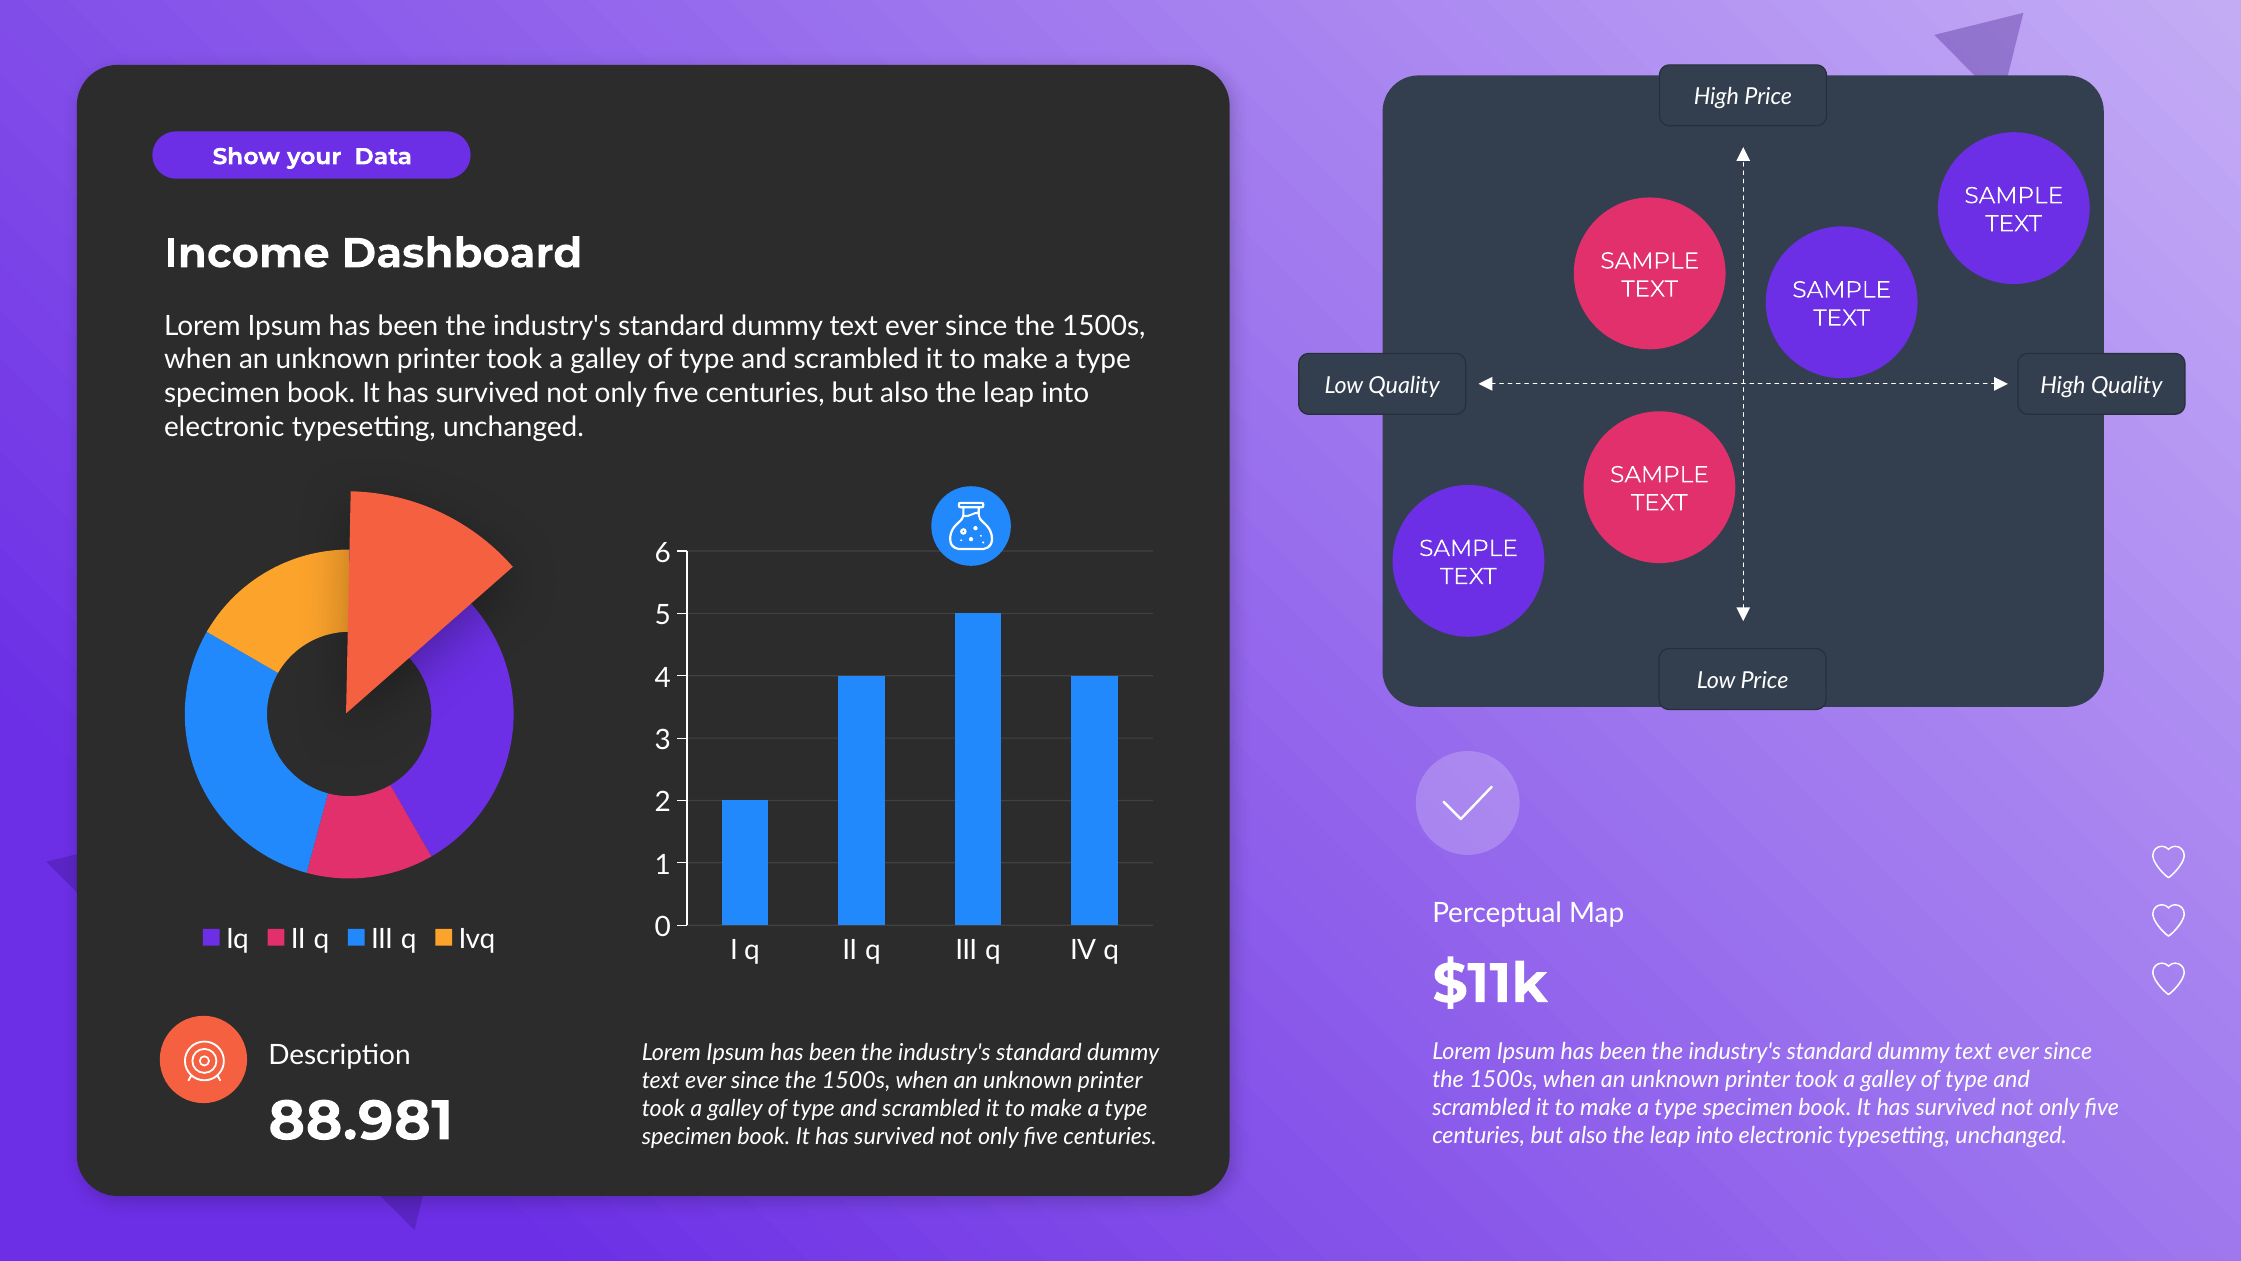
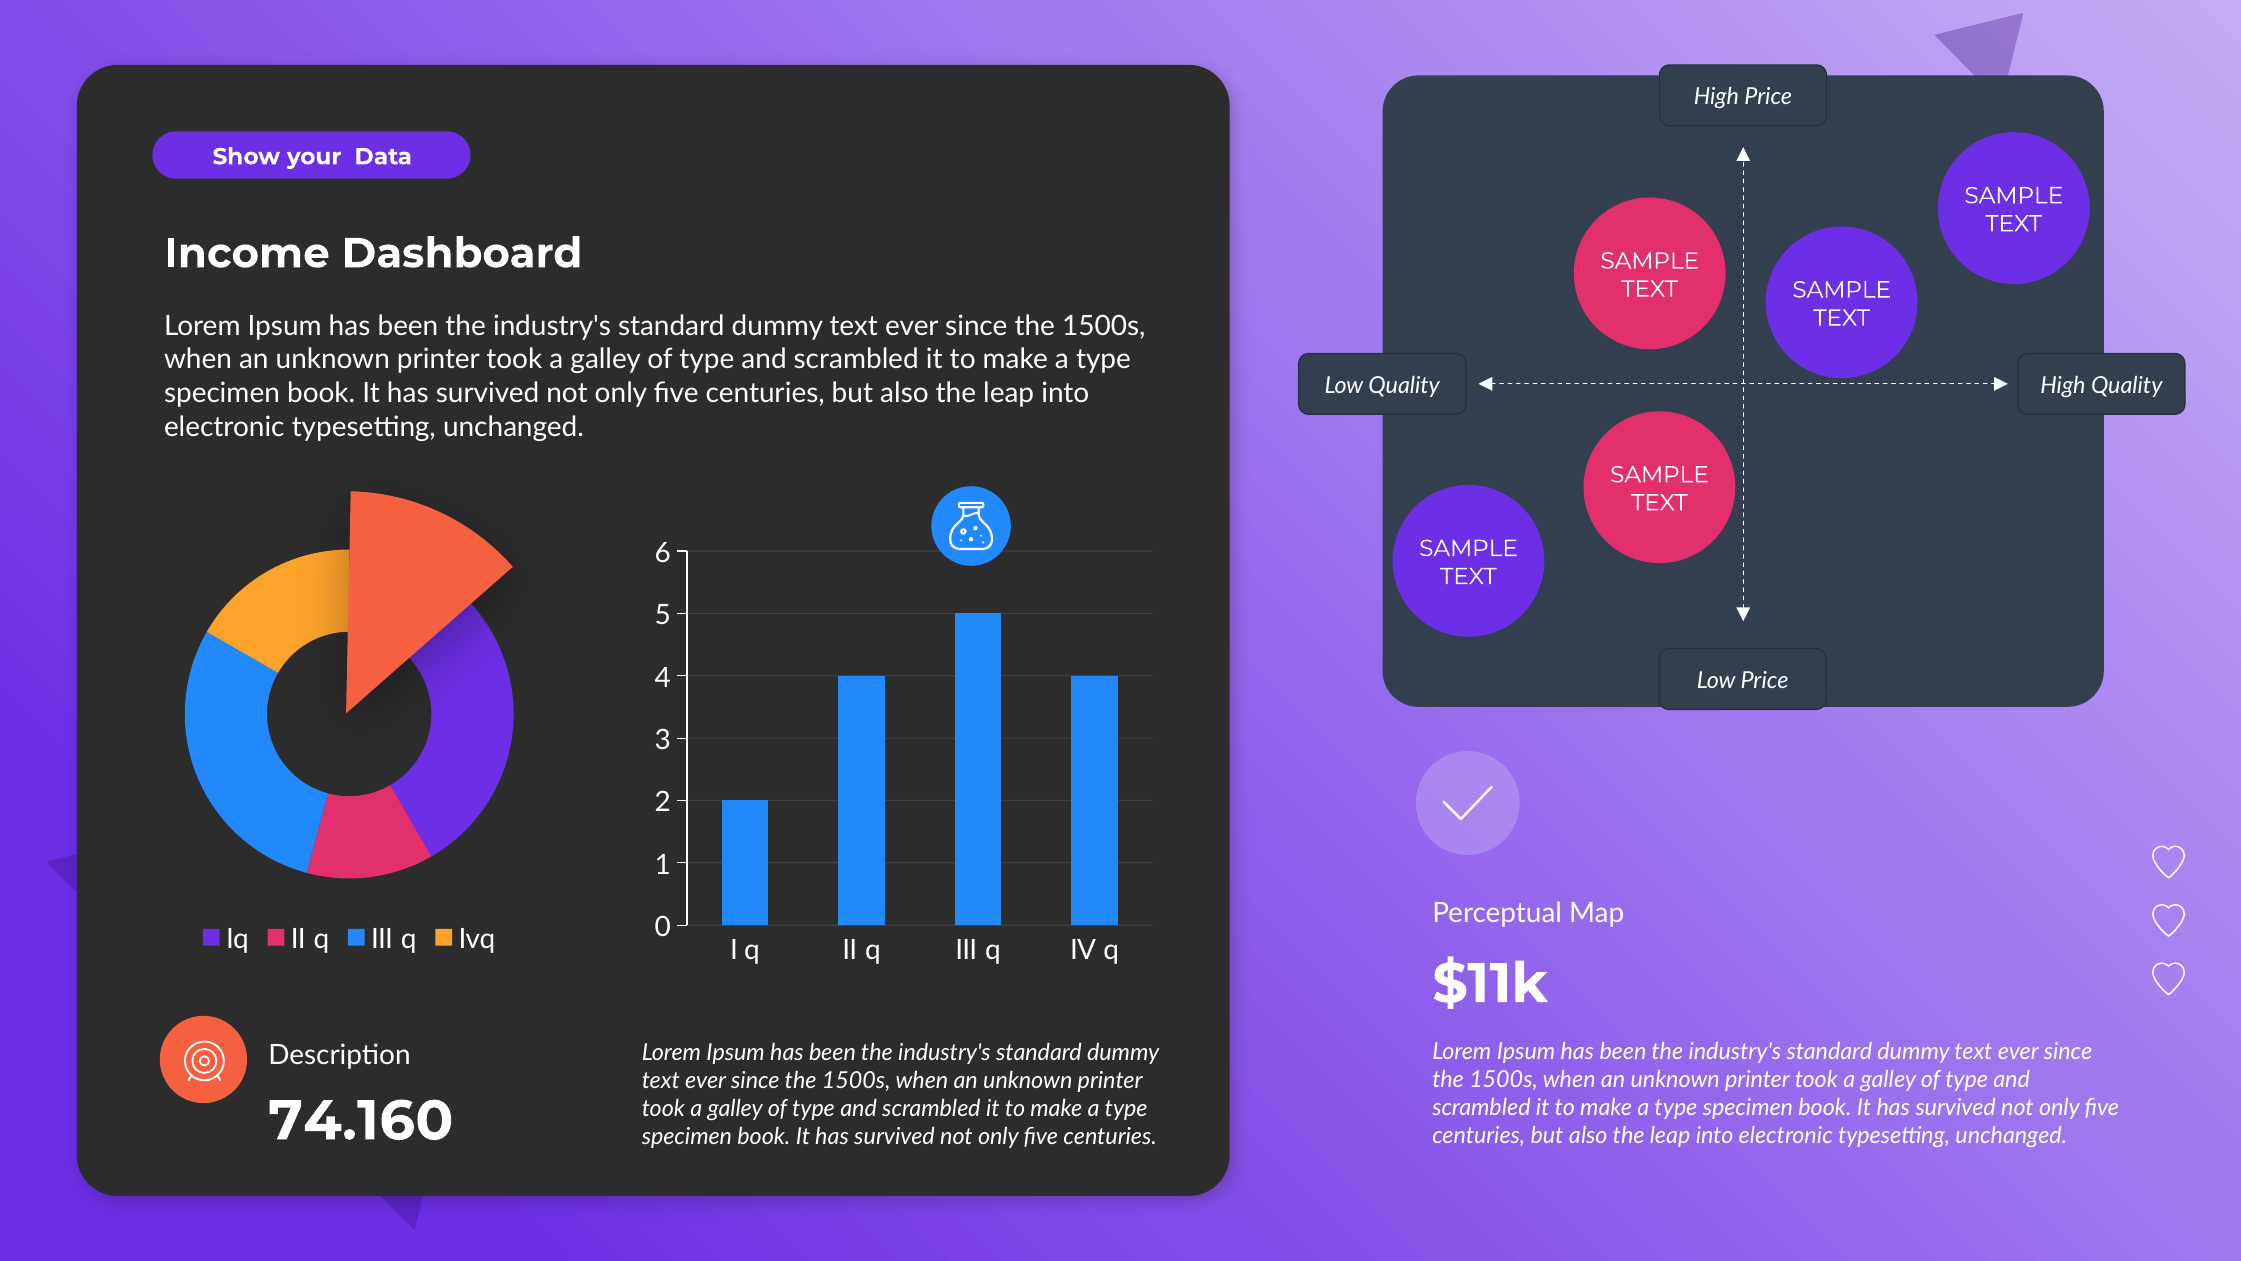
88.981: 88.981 -> 74.160 (361, 1121)
